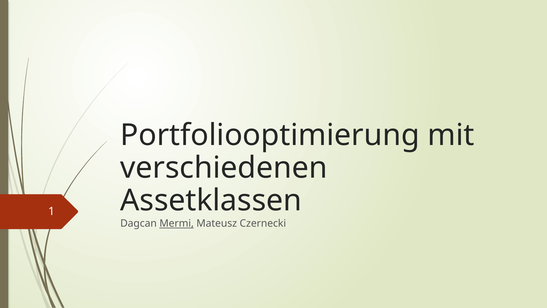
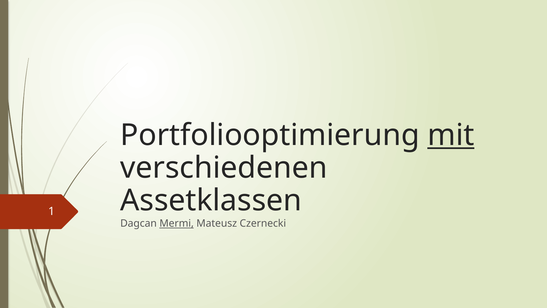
mit underline: none -> present (451, 135)
